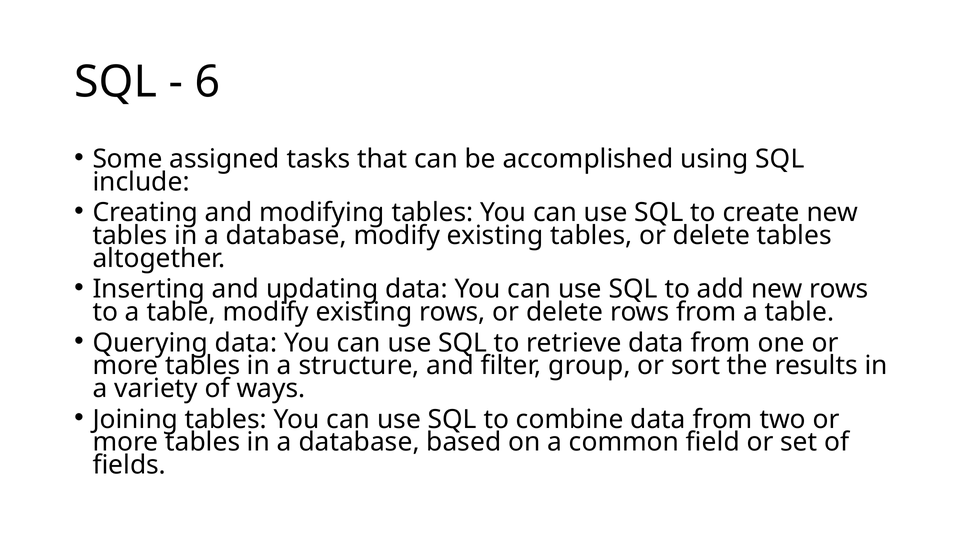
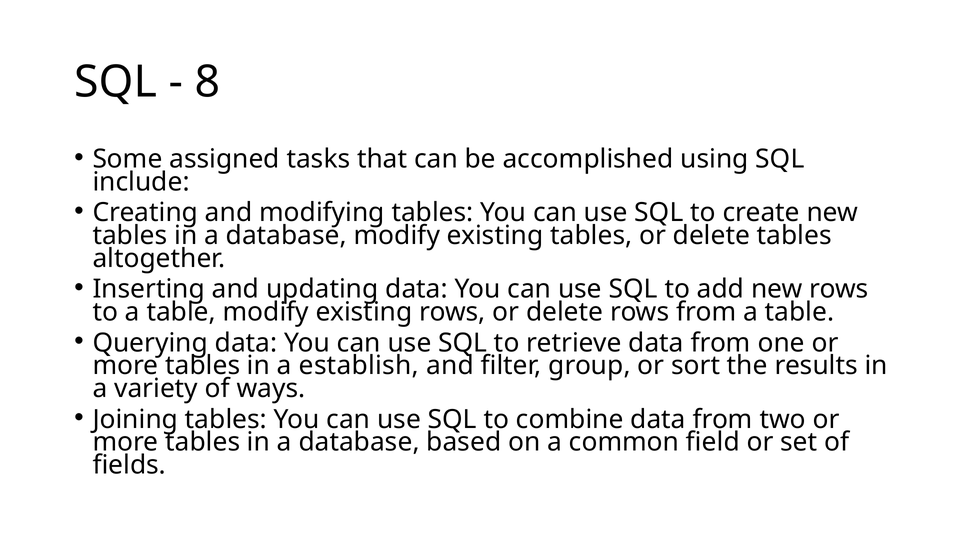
6: 6 -> 8 (207, 82)
structure: structure -> establish (359, 366)
